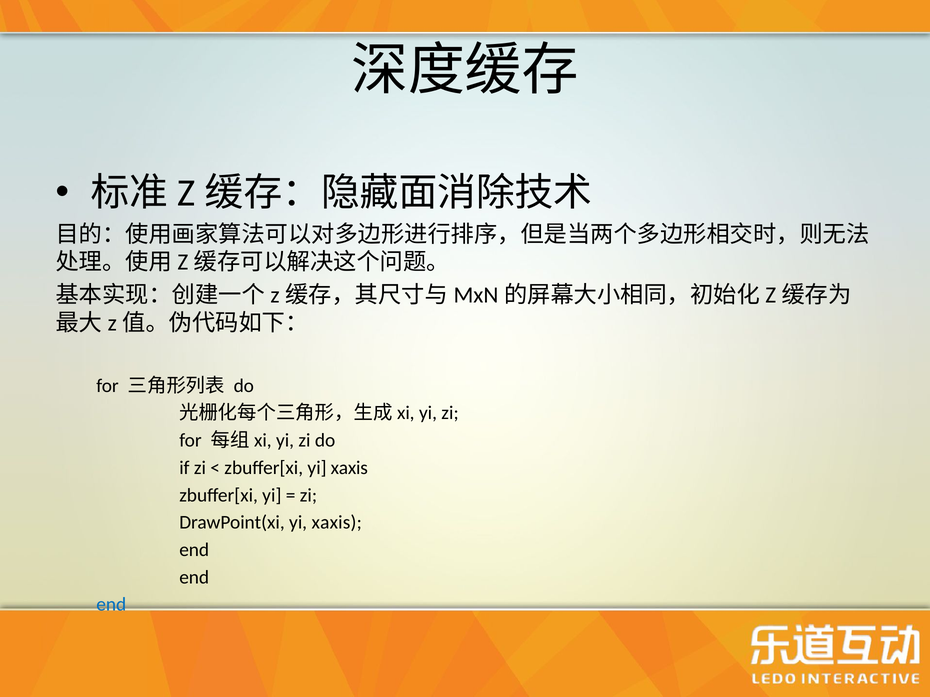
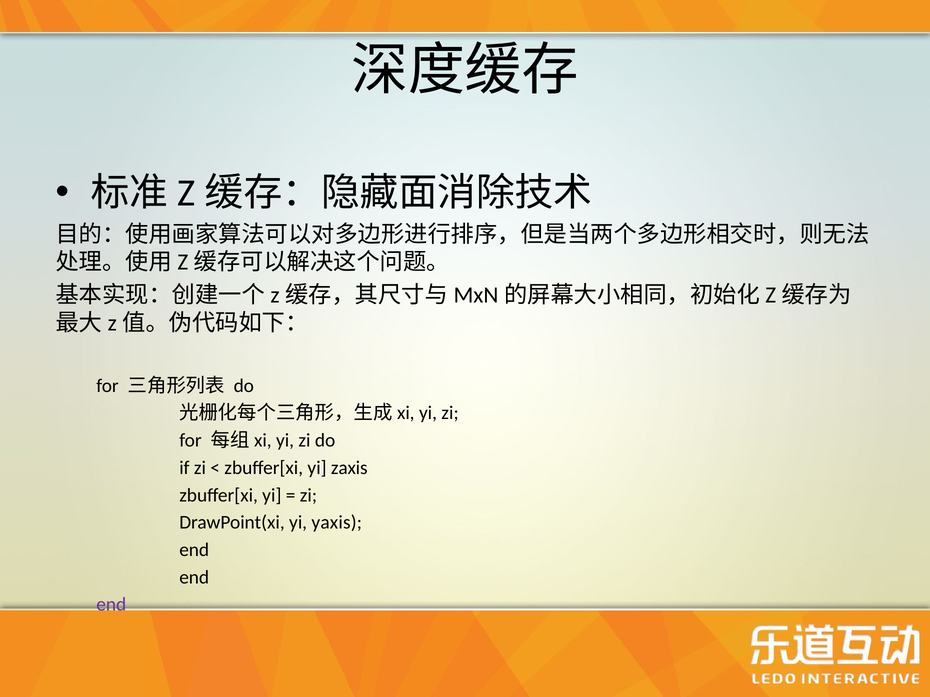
zbuffer[xi yi xaxis: xaxis -> zaxis (349, 468)
DrawPoint(xi yi xaxis: xaxis -> yaxis (337, 523)
end colour: blue -> purple (111, 605)
